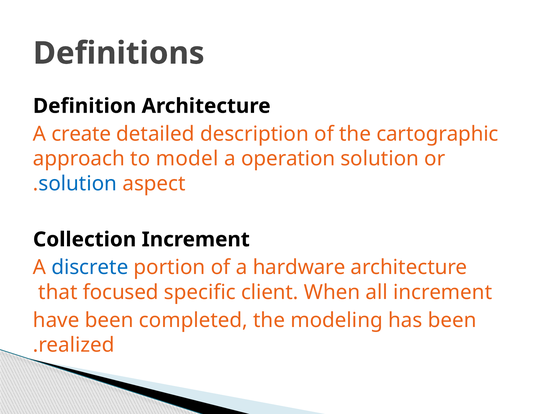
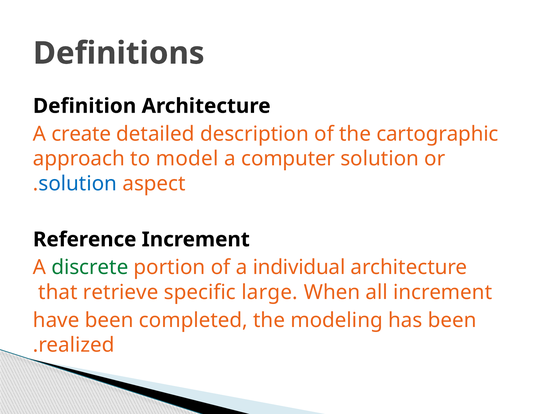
operation: operation -> computer (288, 159)
Collection: Collection -> Reference (85, 239)
discrete colour: blue -> green (90, 267)
hardware: hardware -> individual (299, 267)
focused: focused -> retrieve (121, 292)
client: client -> large (270, 292)
